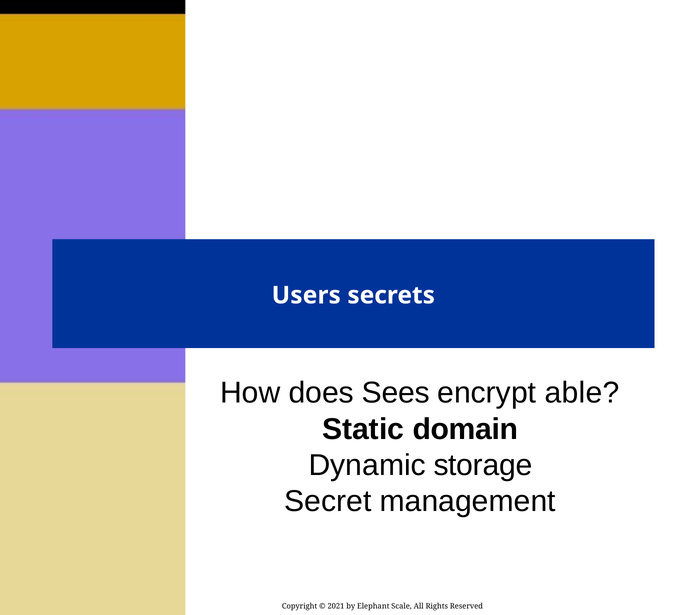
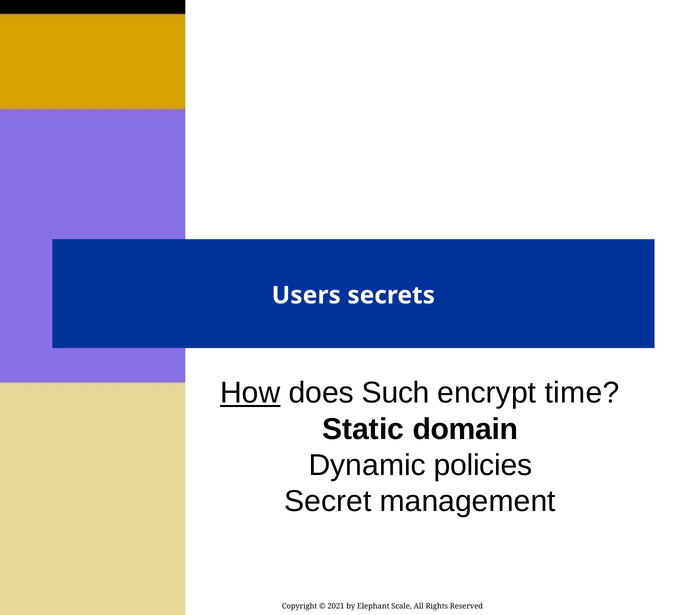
How underline: none -> present (250, 393)
Sees: Sees -> Such (396, 393)
able: able -> time (582, 393)
storage: storage -> policies (483, 466)
